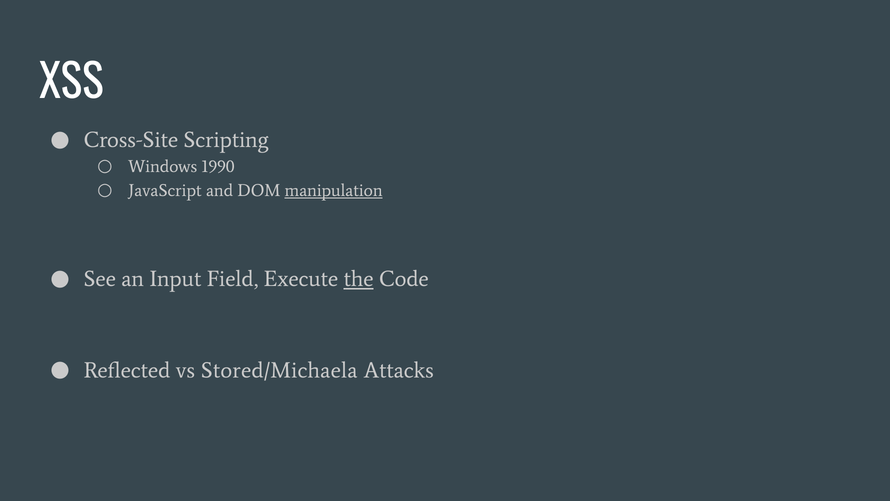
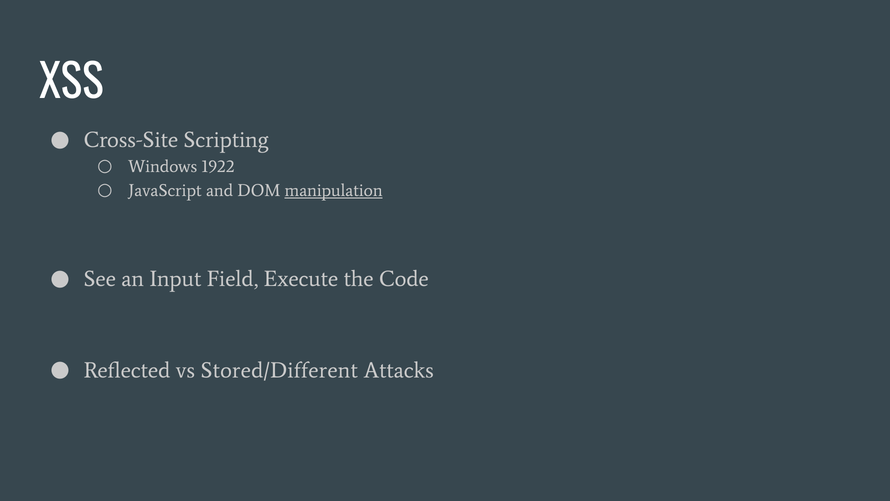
1990: 1990 -> 1922 (218, 167)
the underline: present -> none (359, 279)
Stored/Michaela: Stored/Michaela -> Stored/Different (279, 370)
